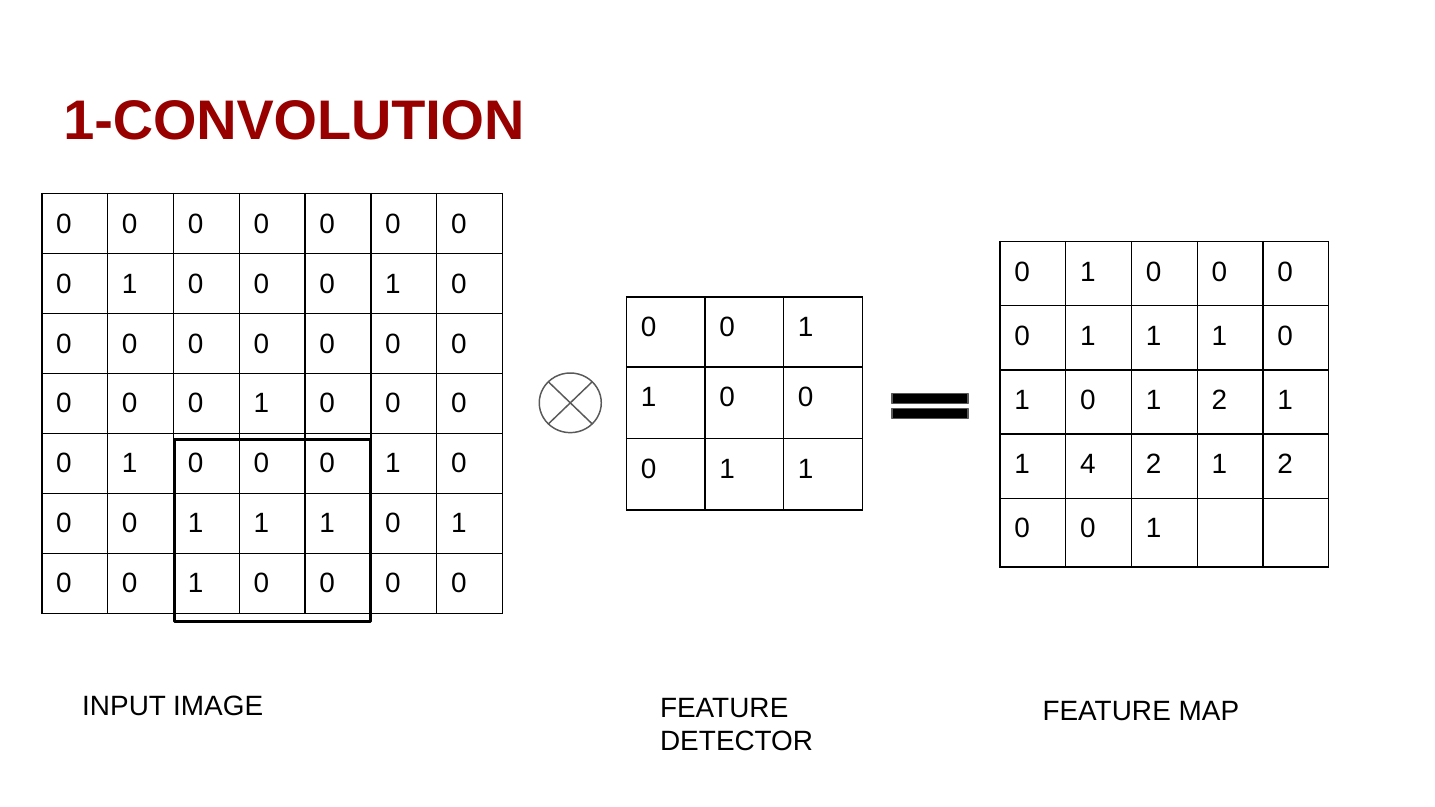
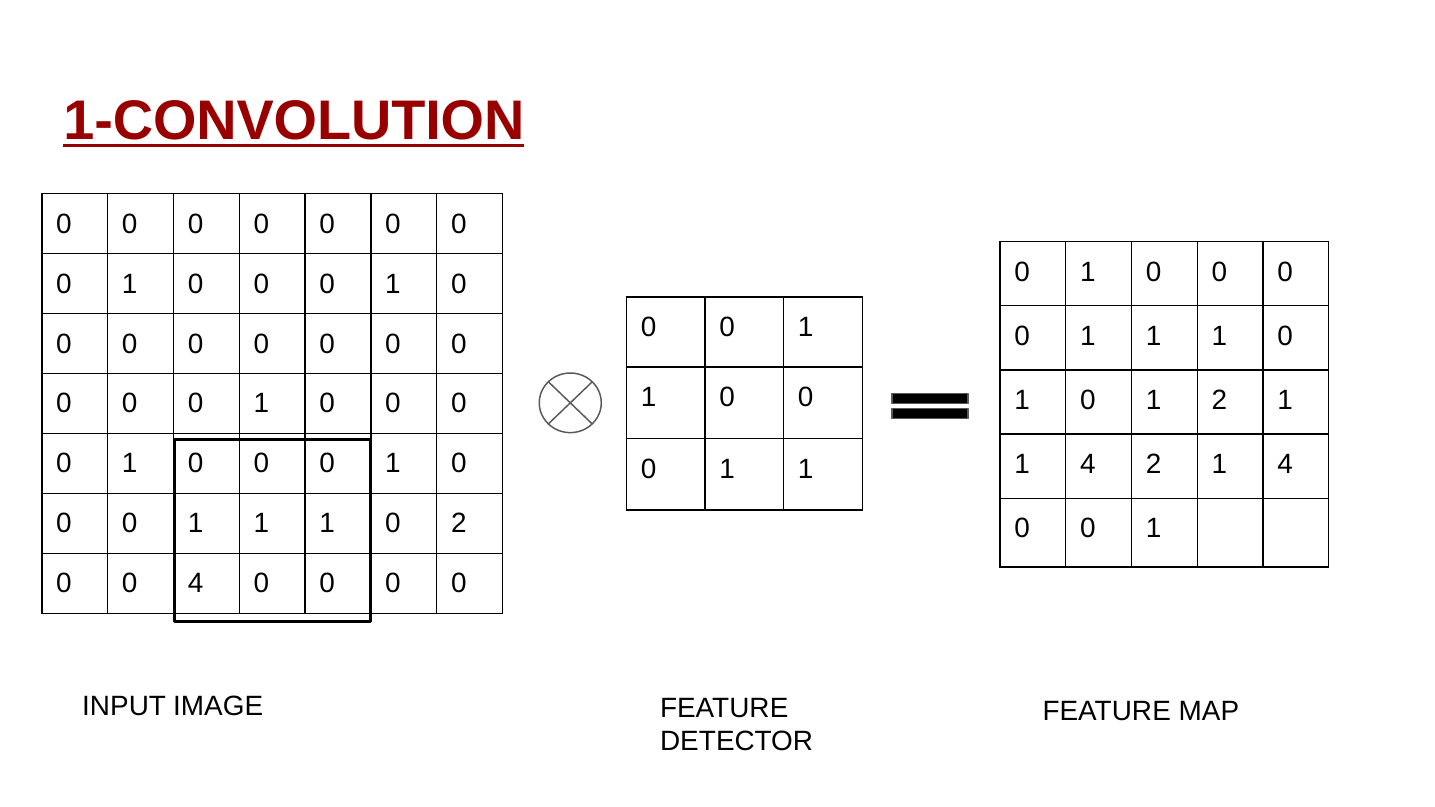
1-CONVOLUTION underline: none -> present (294, 122)
2 1 2: 2 -> 4 (1285, 465)
1: 1 -> 2 (459, 524)
1: 1 -> 4 (196, 584)
